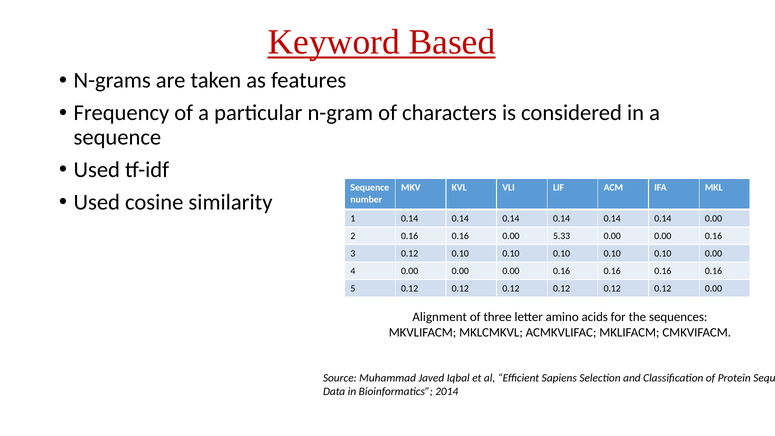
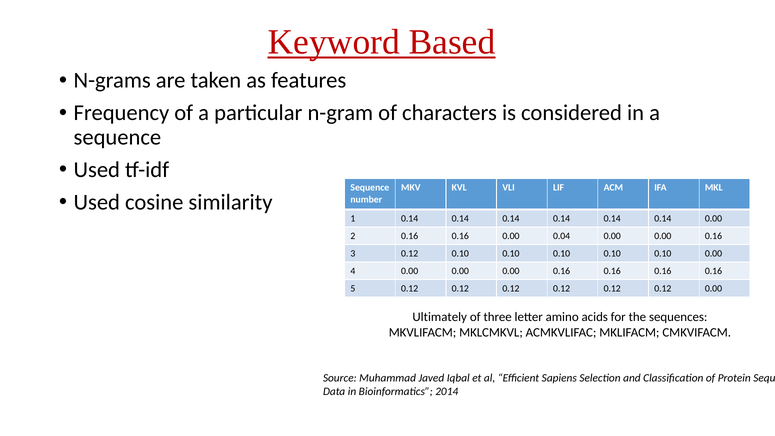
5.33: 5.33 -> 0.04 (562, 236)
Alignment: Alignment -> Ultimately (440, 317)
